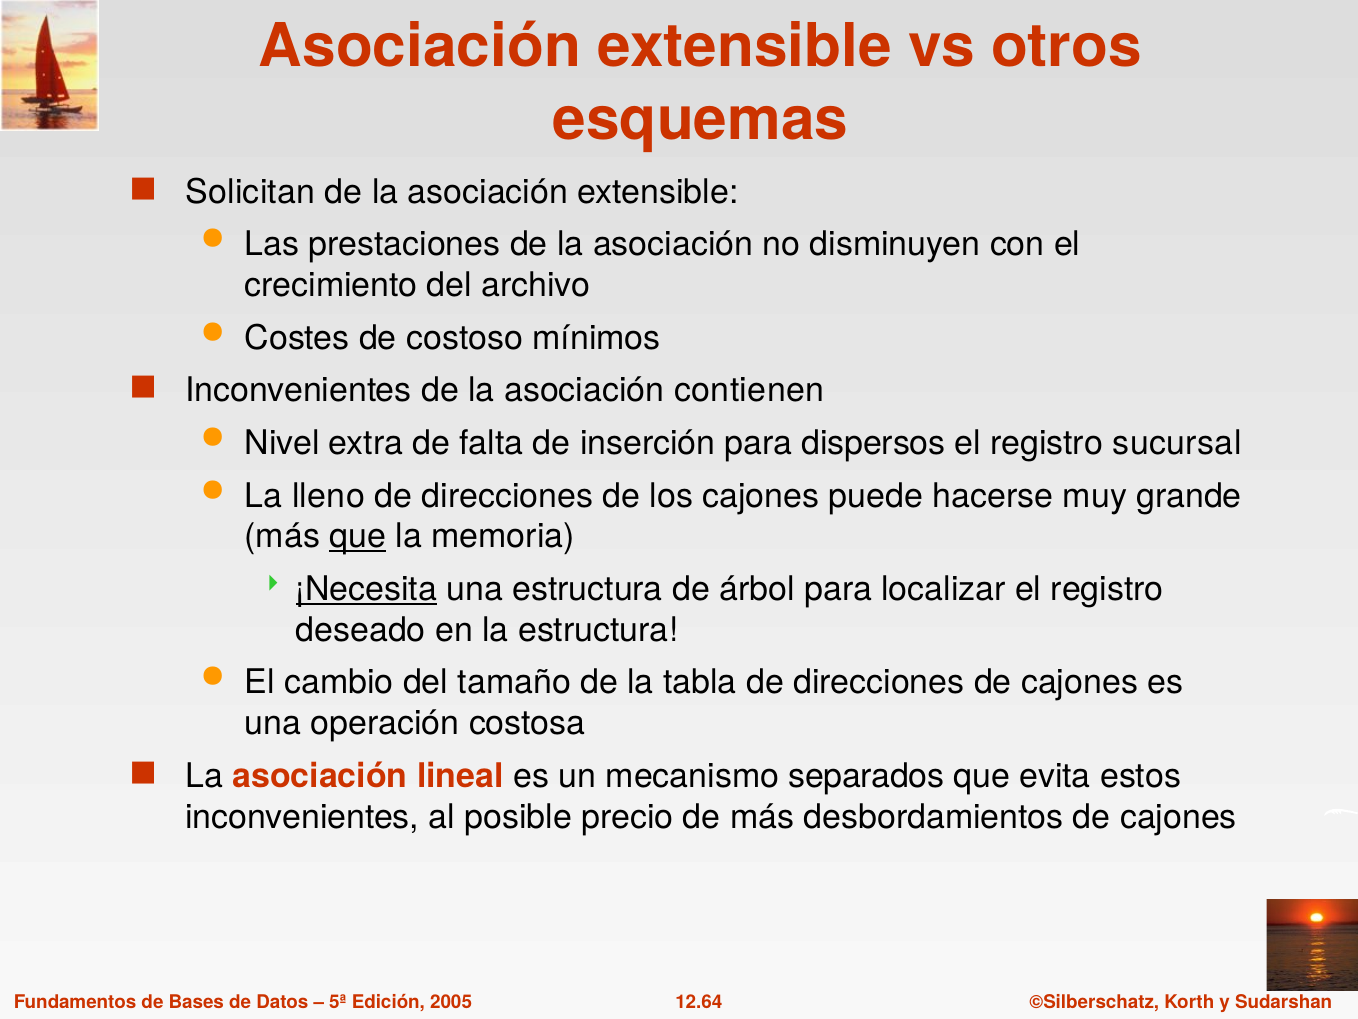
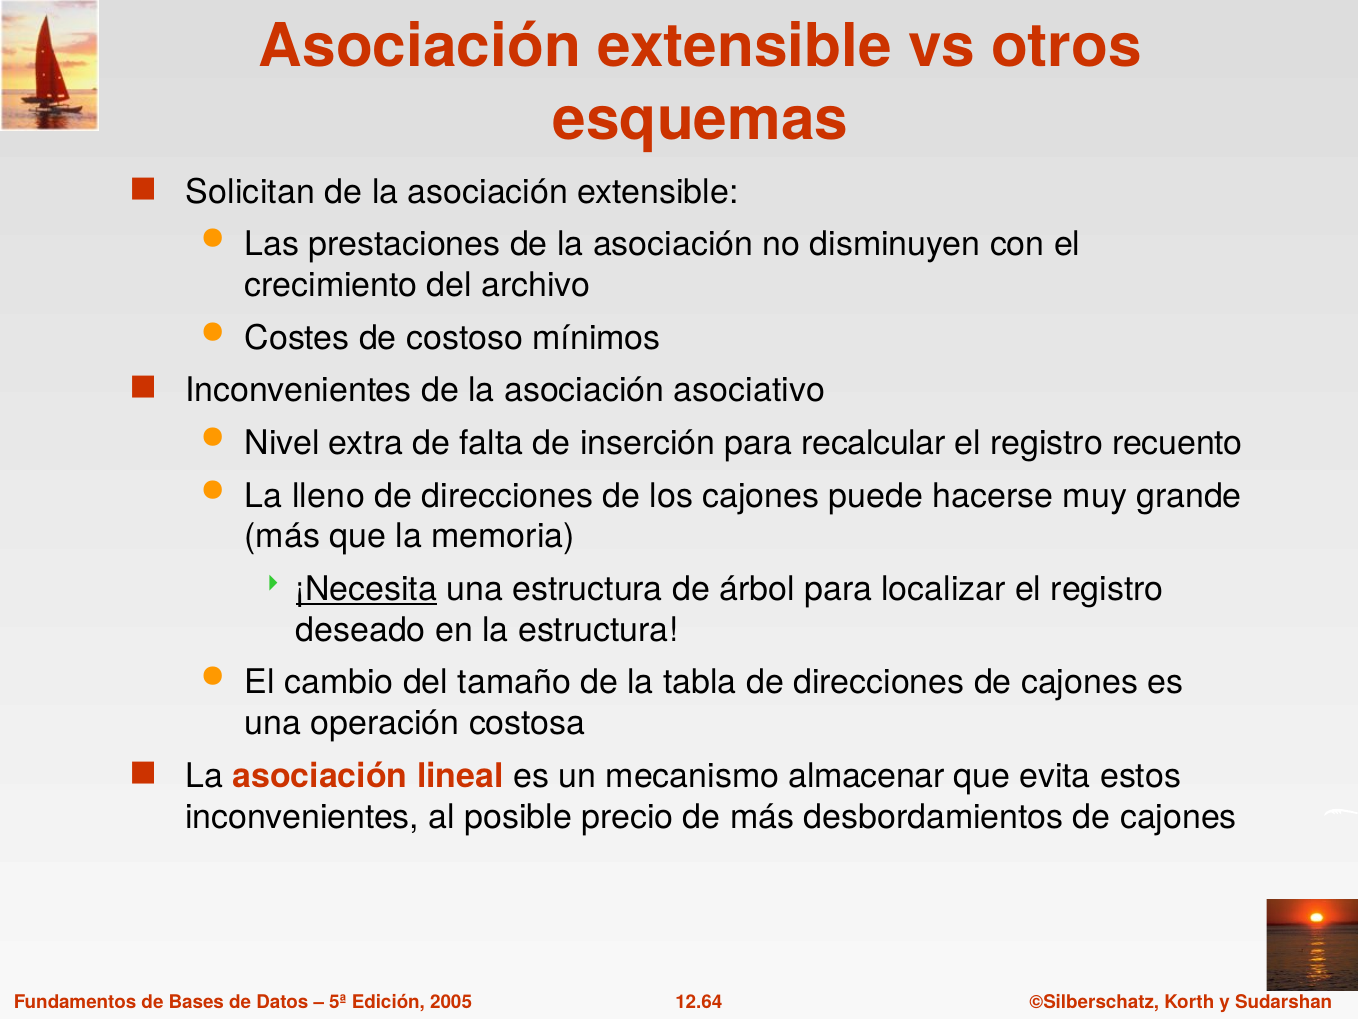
contienen: contienen -> asociativo (750, 391)
dispersos: dispersos -> recalcular (874, 443)
sucursal: sucursal -> recuento (1178, 443)
que underline: present -> none (358, 536)
separados: separados -> almacenar (867, 776)
